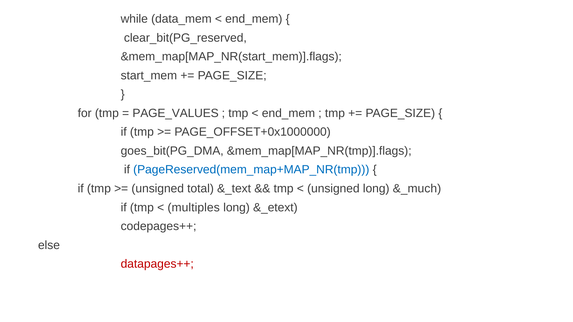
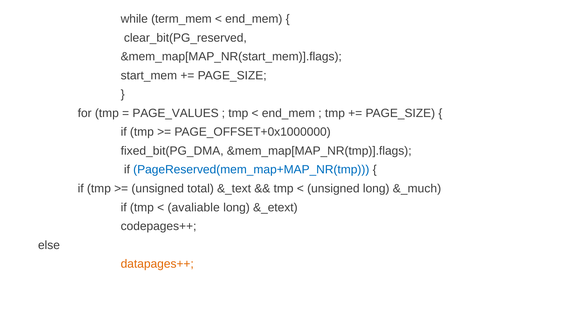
data_mem: data_mem -> term_mem (181, 19)
goes_bit(PG_DMA: goes_bit(PG_DMA -> fixed_bit(PG_DMA (172, 151)
multiples: multiples -> avaliable (194, 208)
datapages++ colour: red -> orange (157, 264)
